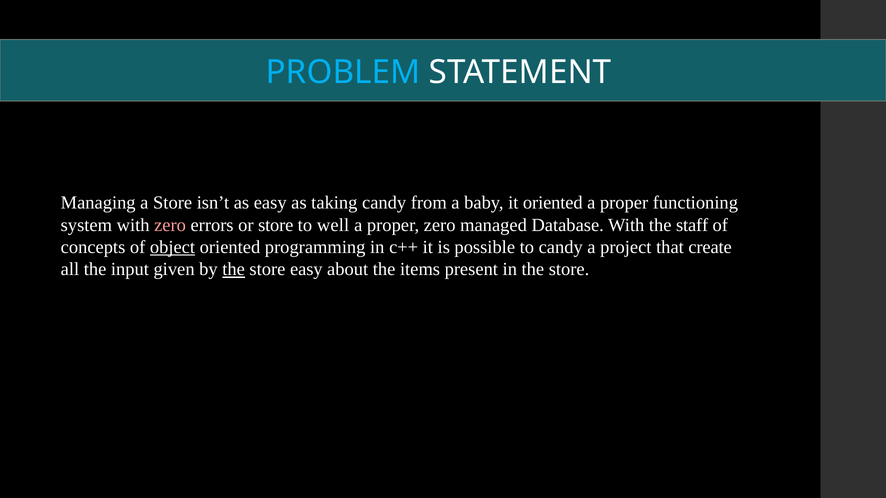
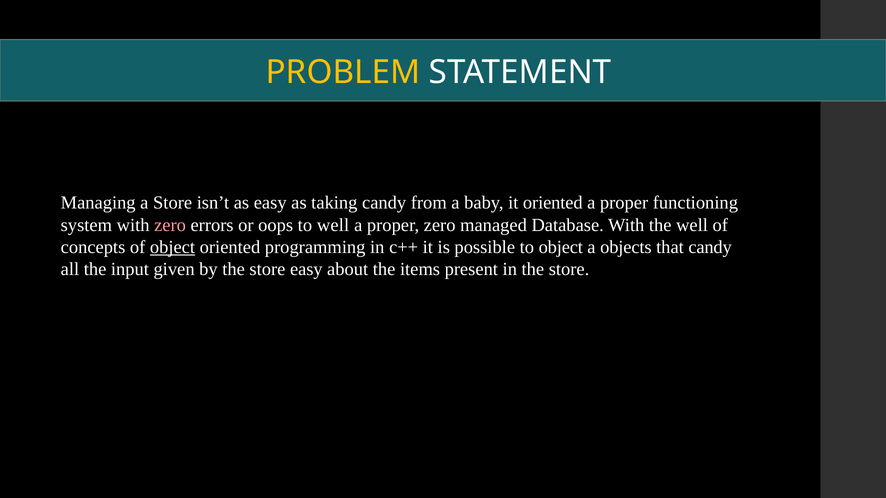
PROBLEM colour: light blue -> yellow (343, 72)
or store: store -> oops (276, 225)
the staff: staff -> well (692, 225)
to candy: candy -> object (561, 247)
project: project -> objects (626, 247)
that create: create -> candy (710, 247)
the underline: present -> none (234, 270)
